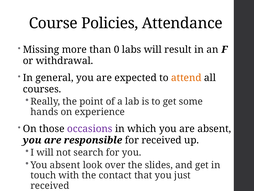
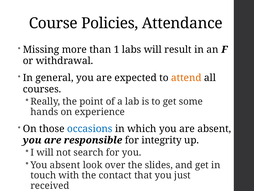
0: 0 -> 1 (117, 49)
occasions colour: purple -> blue (90, 129)
for received: received -> integrity (162, 140)
